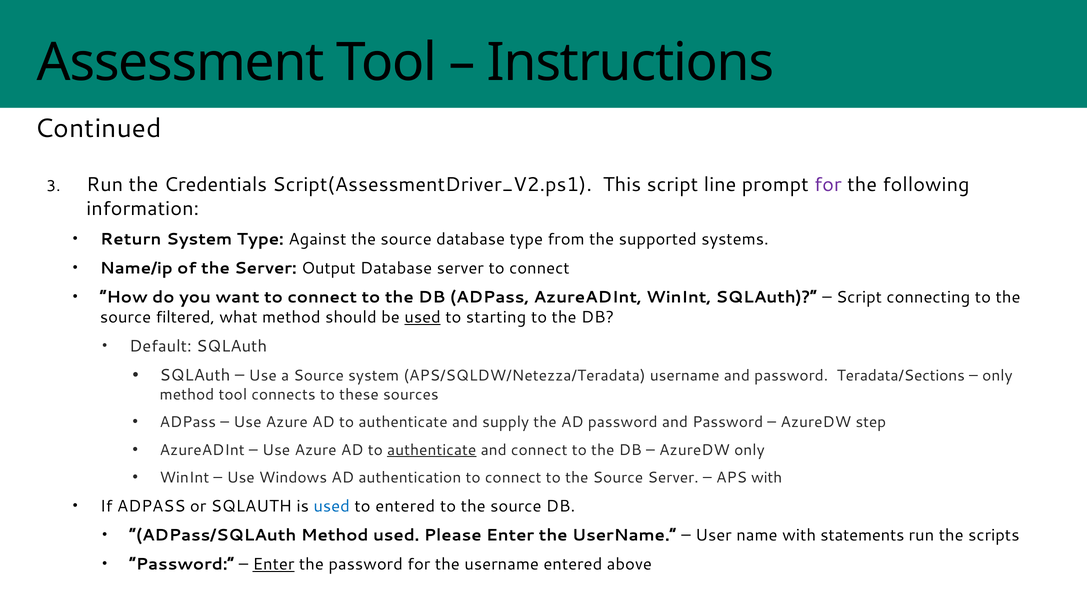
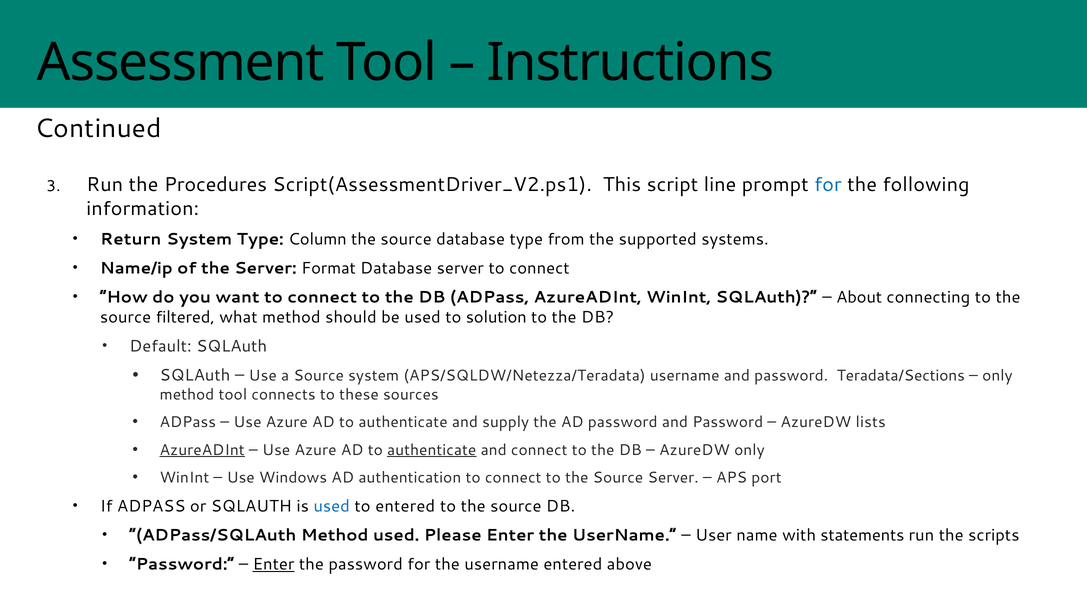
Credentials: Credentials -> Procedures (216, 185)
for colour: purple -> blue (828, 185)
Against: Against -> Column (318, 239)
Output: Output -> Format (329, 268)
Script: Script -> About (859, 297)
used underline: present -> none (423, 317)
starting: starting -> solution (496, 317)
step: step -> lists (871, 423)
AzureADInt underline: none -> present (202, 450)
APS with: with -> port (766, 478)
